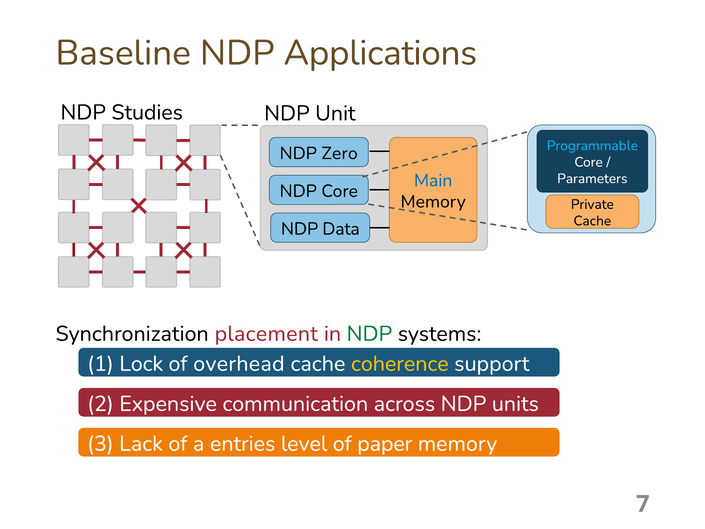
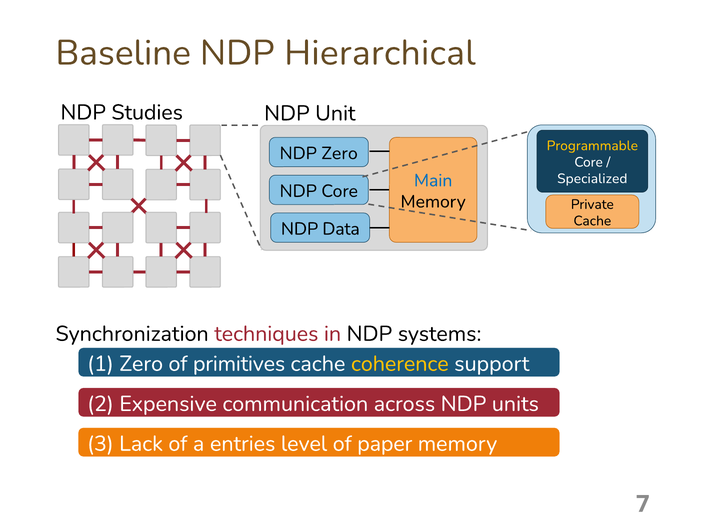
Applications: Applications -> Hierarchical (380, 53)
Programmable colour: light blue -> yellow (592, 146)
Parameters: Parameters -> Specialized (592, 178)
placement: placement -> techniques (266, 334)
NDP colour: green -> black (369, 334)
1 Lock: Lock -> Zero (141, 364)
overhead: overhead -> primitives (239, 364)
